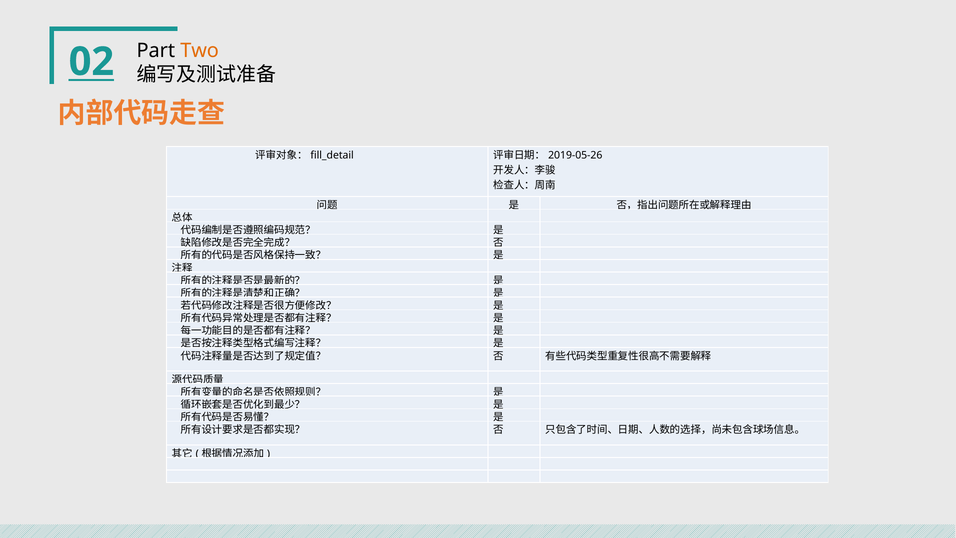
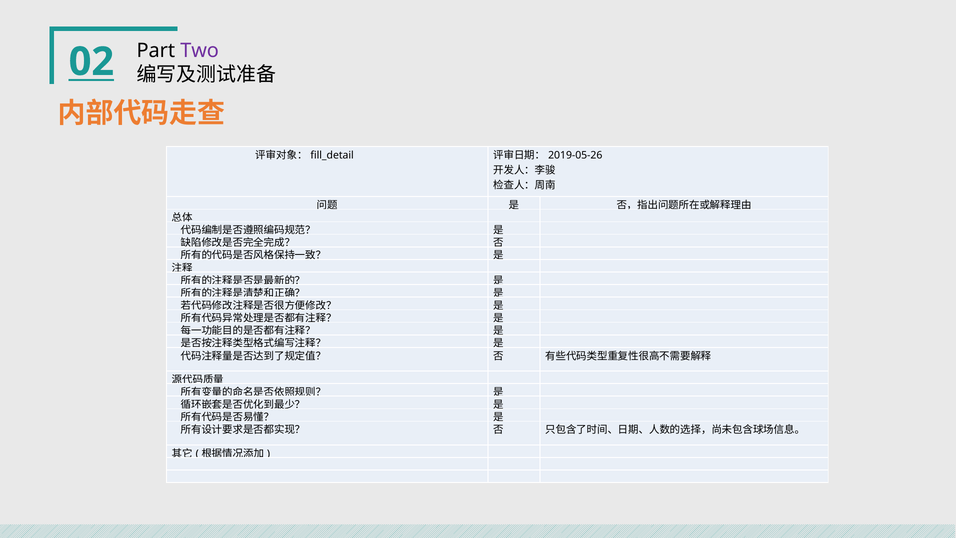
Two colour: orange -> purple (200, 51)
